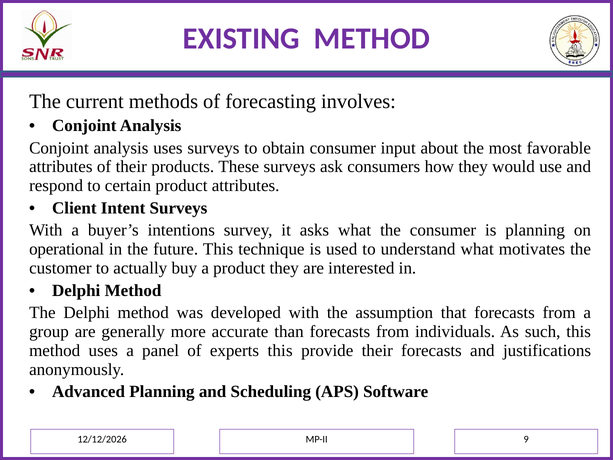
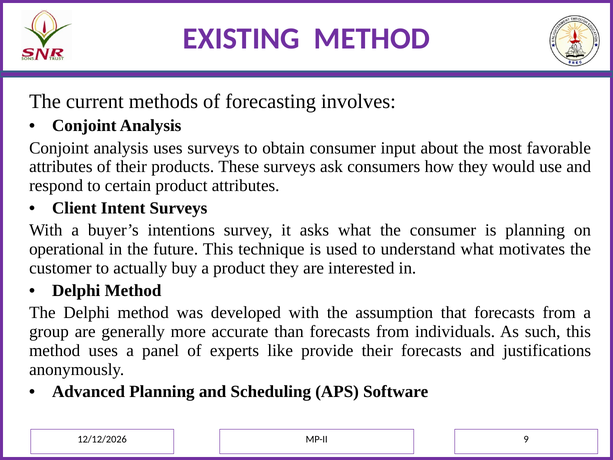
experts this: this -> like (280, 350)
